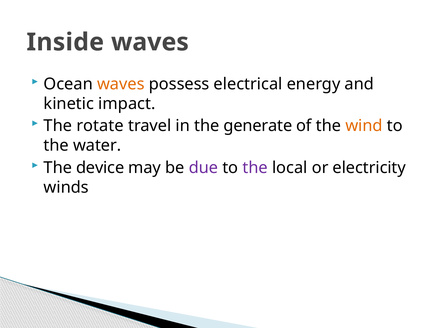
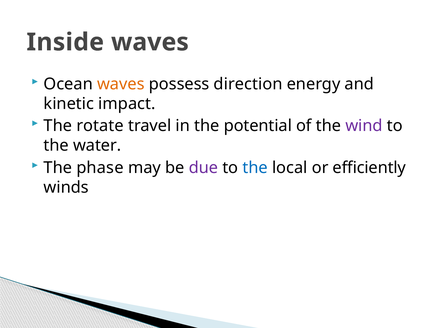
electrical: electrical -> direction (248, 84)
generate: generate -> potential (258, 126)
wind colour: orange -> purple (364, 126)
device: device -> phase (100, 168)
the colour: purple -> blue (255, 168)
electricity: electricity -> efficiently (369, 168)
